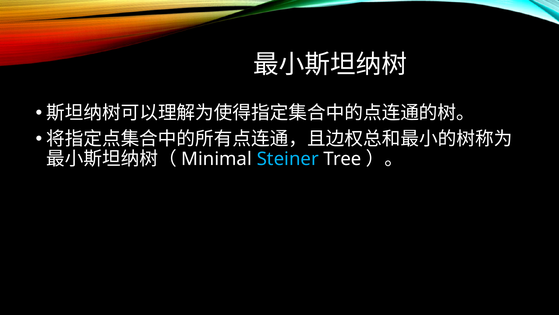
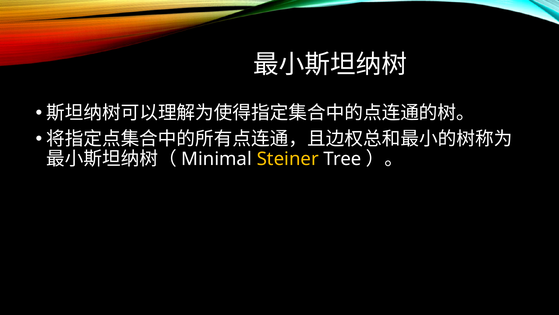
Steiner colour: light blue -> yellow (288, 159)
